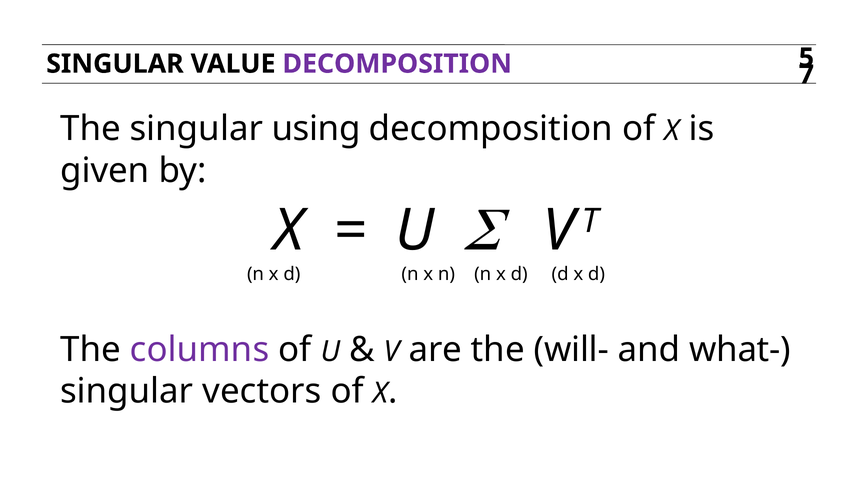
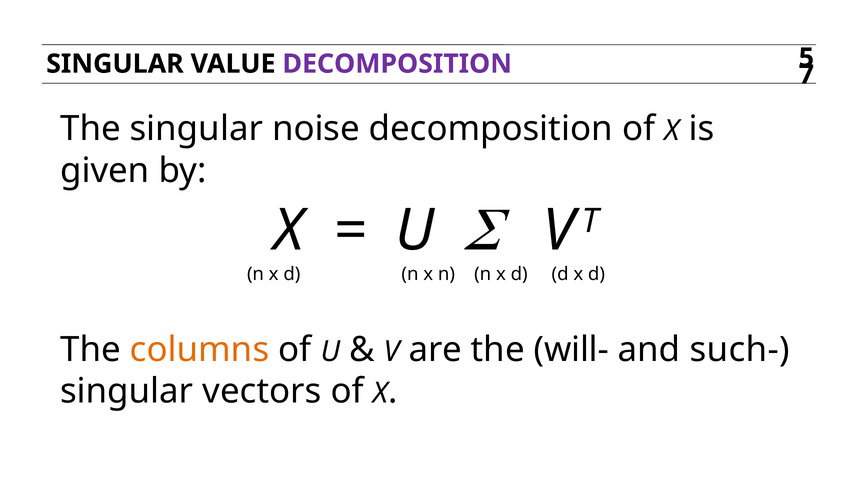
using: using -> noise (316, 129)
columns colour: purple -> orange (200, 349)
what-: what- -> such- (740, 349)
